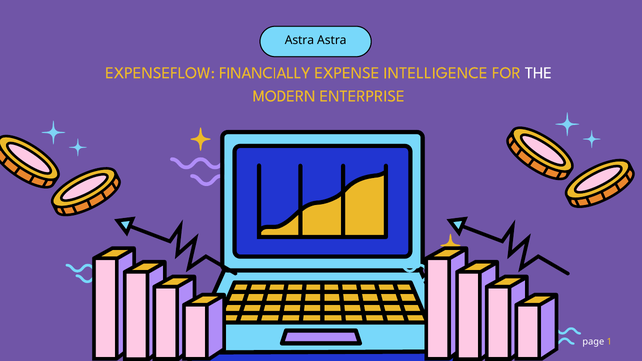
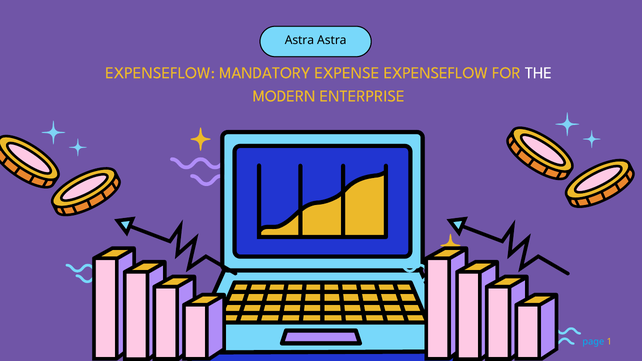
FINANCIALLY: FINANCIALLY -> MANDATORY (265, 73)
EXPENSE INTELLIGENCE: INTELLIGENCE -> EXPENSEFLOW (436, 73)
page colour: white -> light blue (593, 342)
